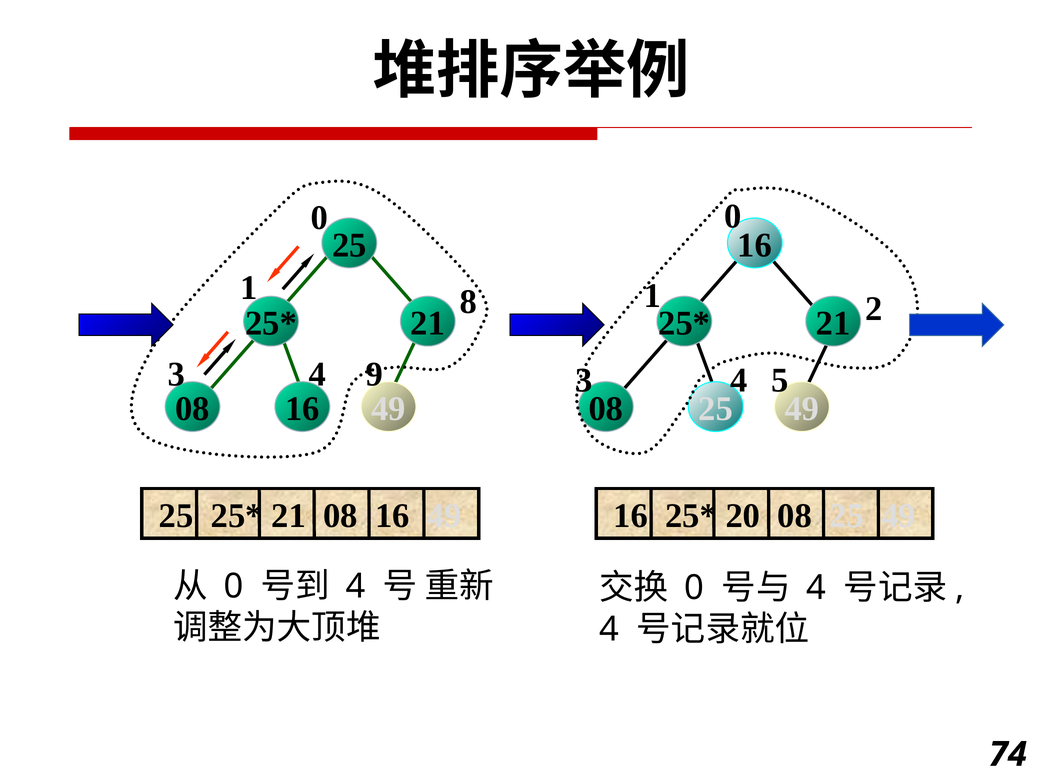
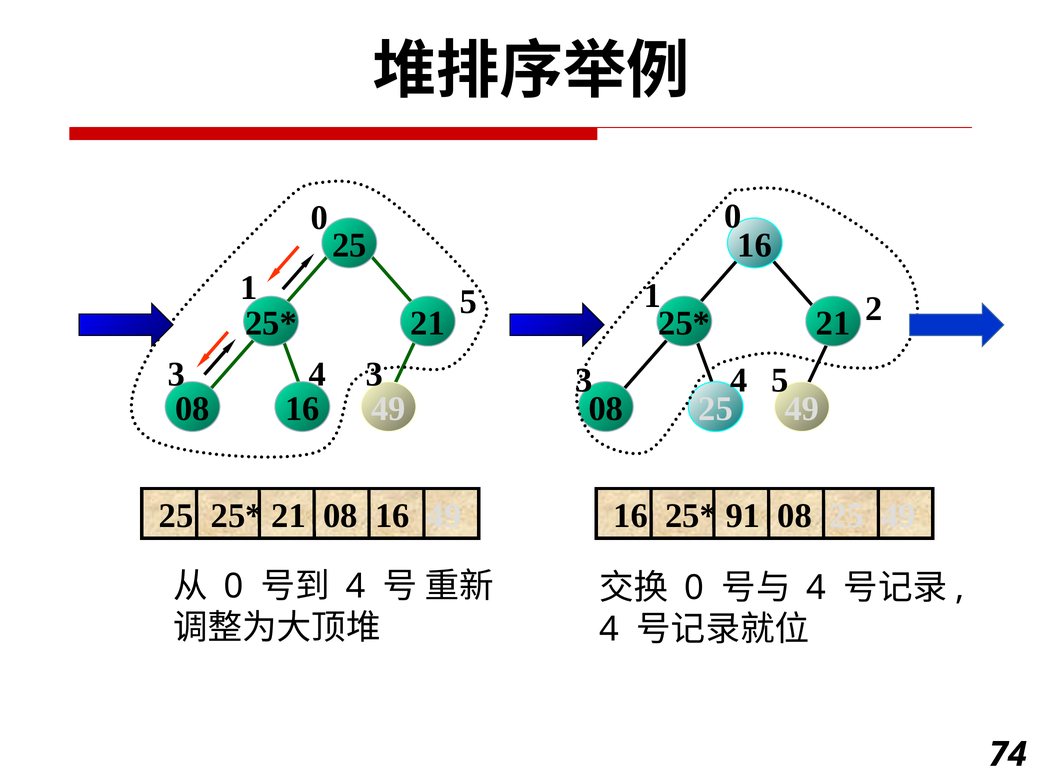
1 8: 8 -> 5 (468, 302)
9: 9 -> 3 (374, 374)
20: 20 -> 91 (743, 516)
